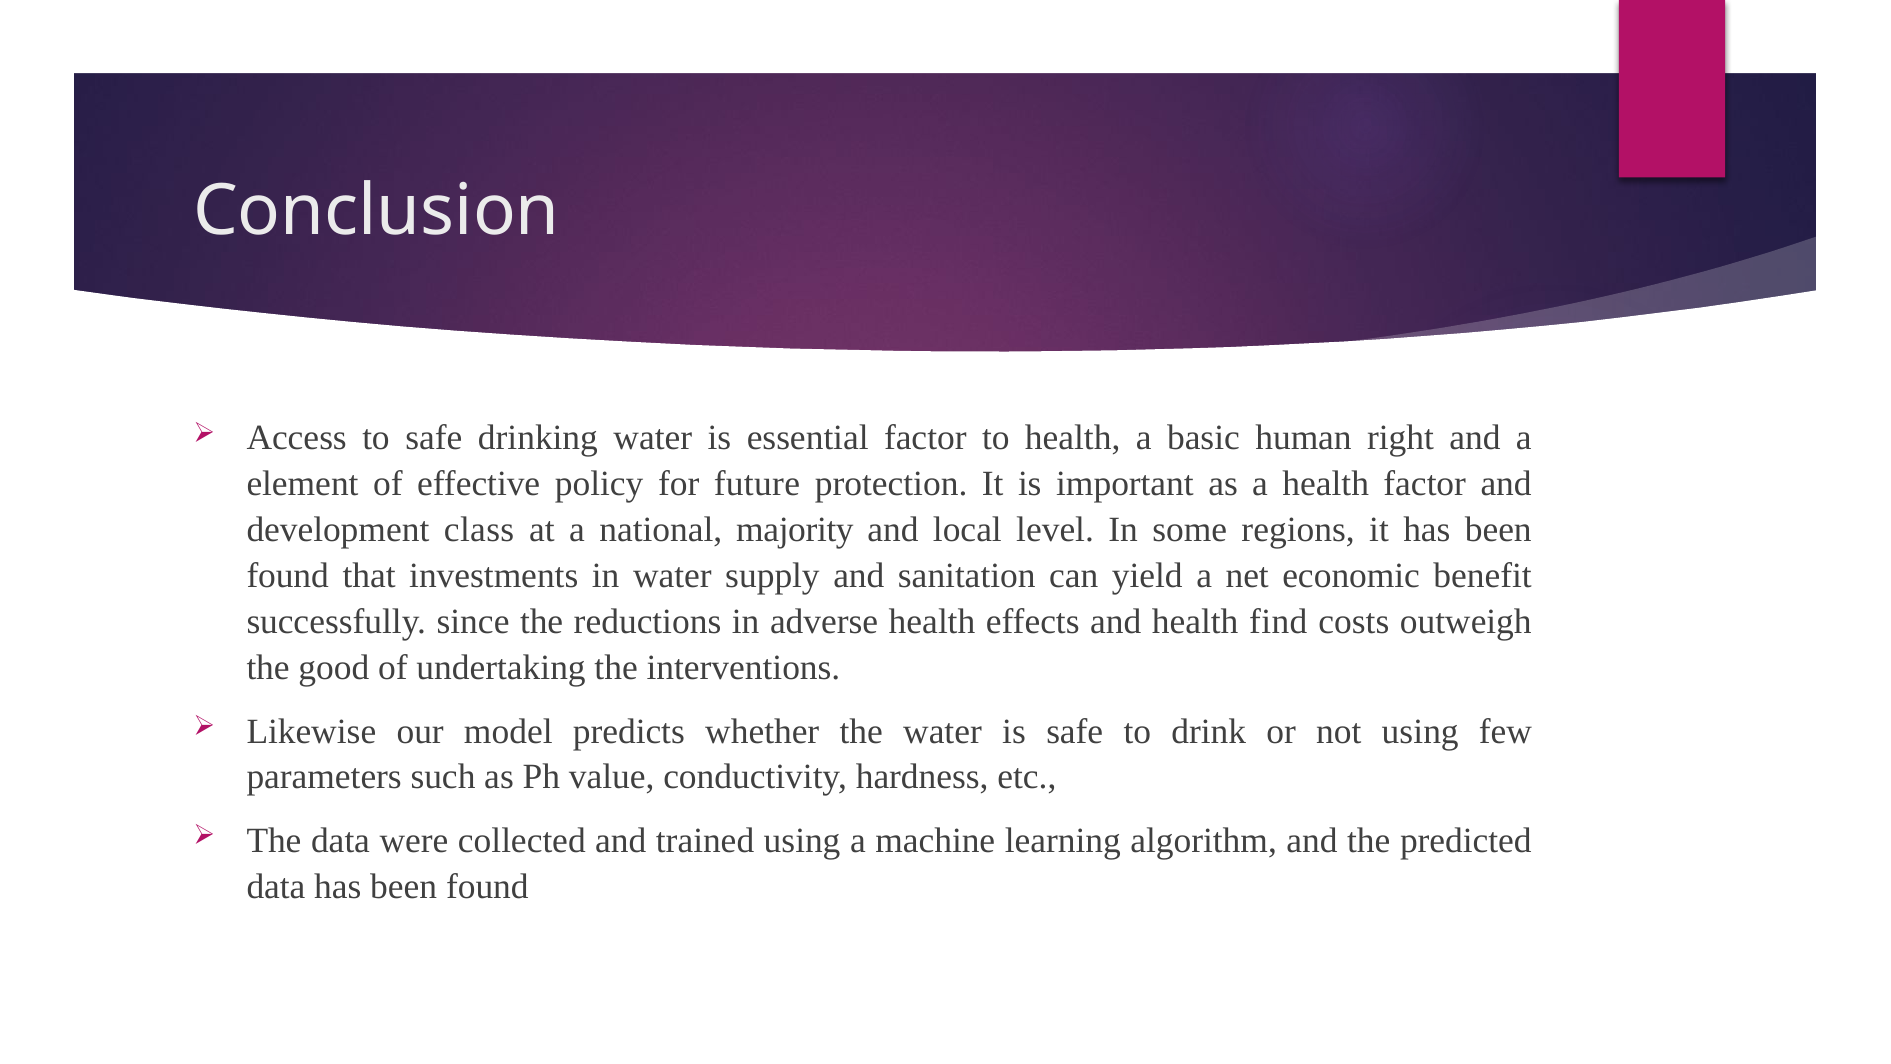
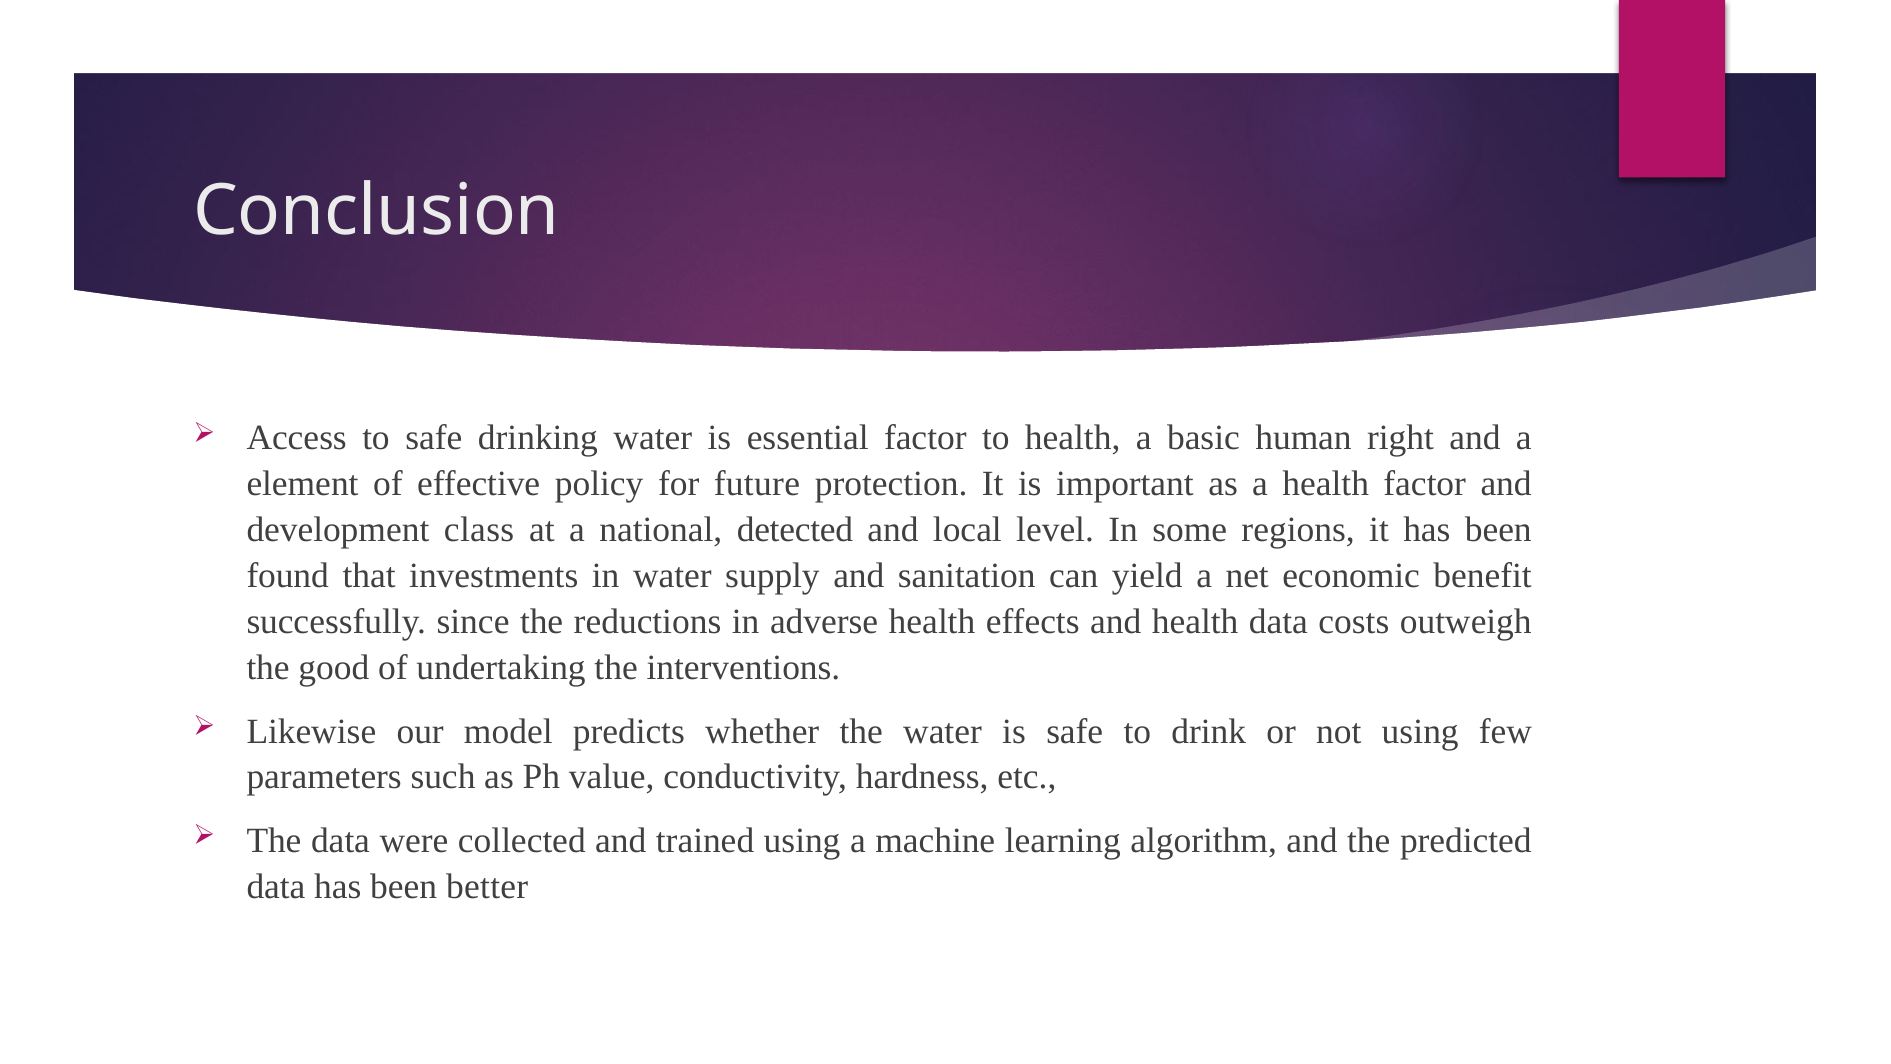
majority: majority -> detected (795, 530)
health find: find -> data (1278, 622)
data has been found: found -> better (487, 886)
